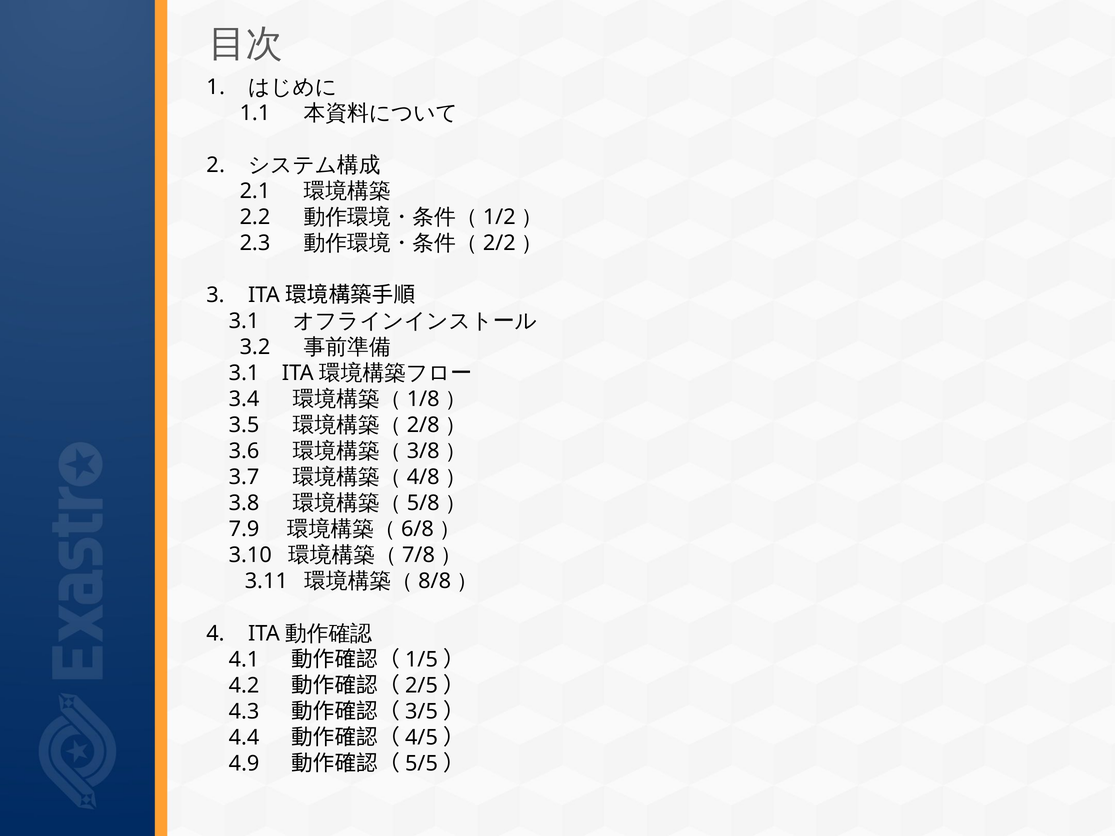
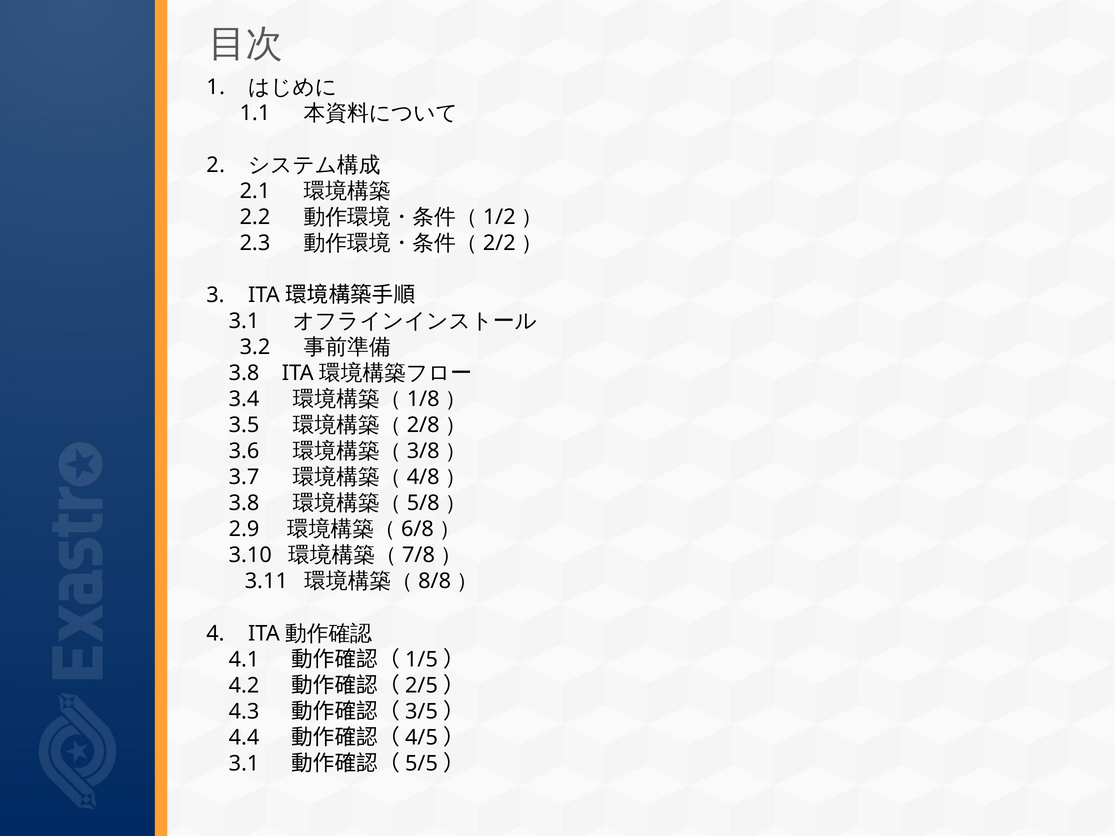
3.1: 3.1 -> 3.8 (244, 373)
7.9: 7.9 -> 2.9 (244, 529)
4.9: 4.9 -> 3.1 (244, 764)
